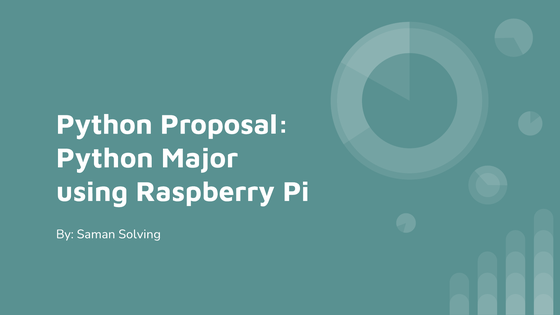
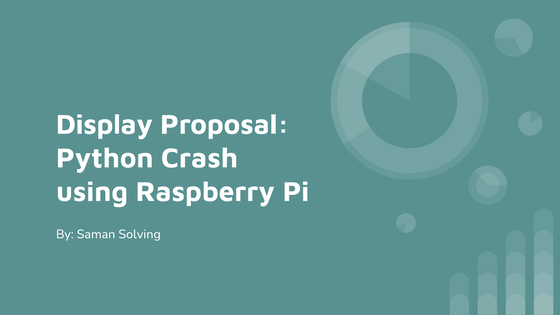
Python: Python -> Display (104, 125)
Major: Major -> Crash (200, 158)
